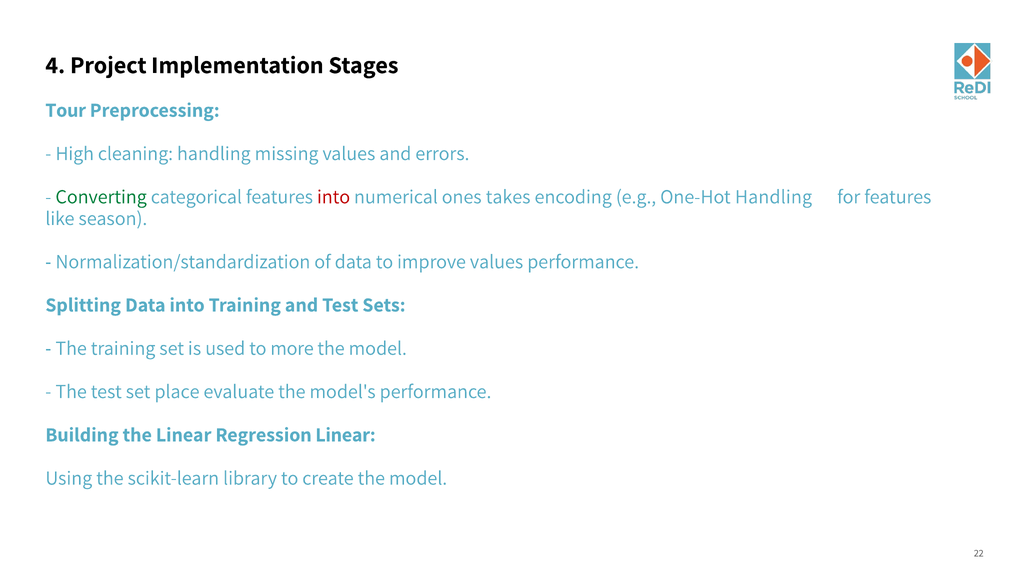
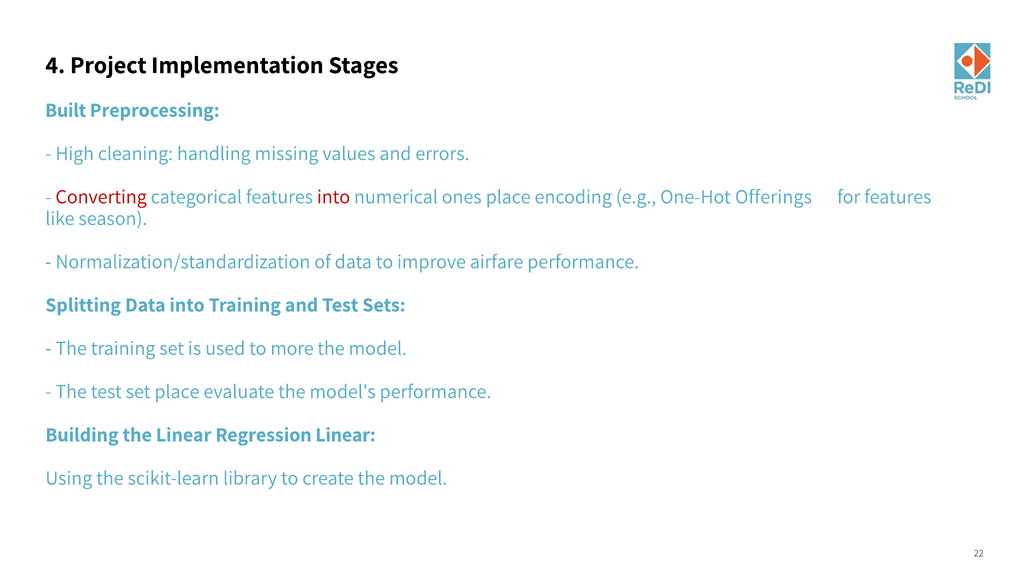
Tour: Tour -> Built (66, 110)
Converting colour: green -> red (101, 197)
ones takes: takes -> place (508, 197)
One-Hot Handling: Handling -> Offerings (774, 197)
improve values: values -> airfare (497, 262)
